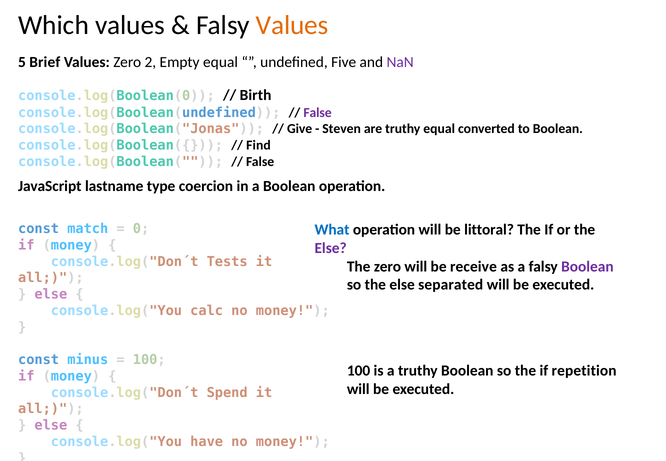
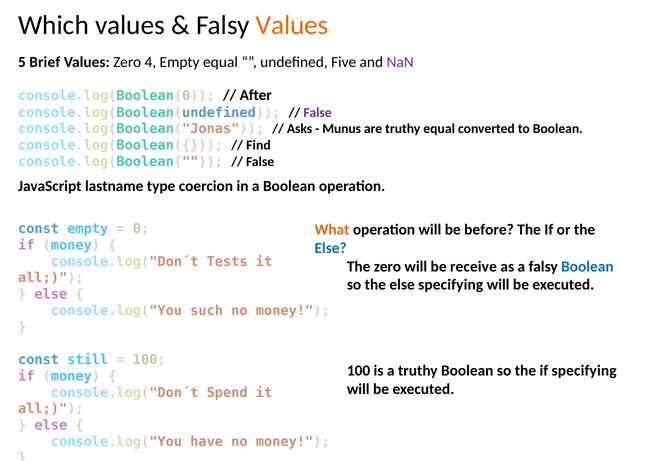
2: 2 -> 4 (150, 62)
Birth: Birth -> After (256, 95)
Give: Give -> Asks (300, 129)
Steven: Steven -> Munus (342, 129)
const match: match -> empty (88, 229)
What colour: blue -> orange (332, 230)
littoral: littoral -> before (489, 230)
Else colour: purple -> blue (331, 248)
Boolean colour: purple -> blue (587, 267)
else separated: separated -> specifying (451, 285)
calc: calc -> such (207, 311)
minus: minus -> still (88, 360)
if repetition: repetition -> specifying (584, 371)
